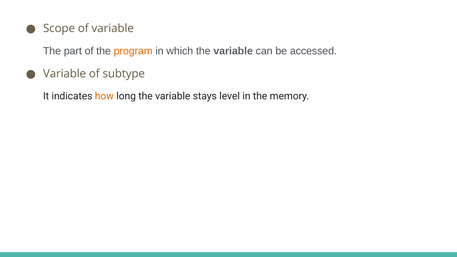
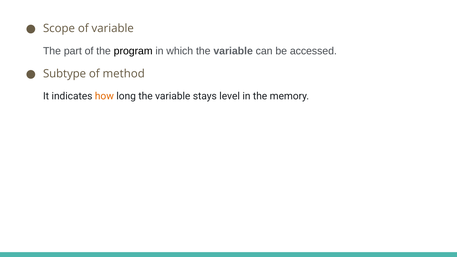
program colour: orange -> black (133, 51)
Variable: Variable -> Subtype (65, 74)
subtype: subtype -> method (124, 74)
